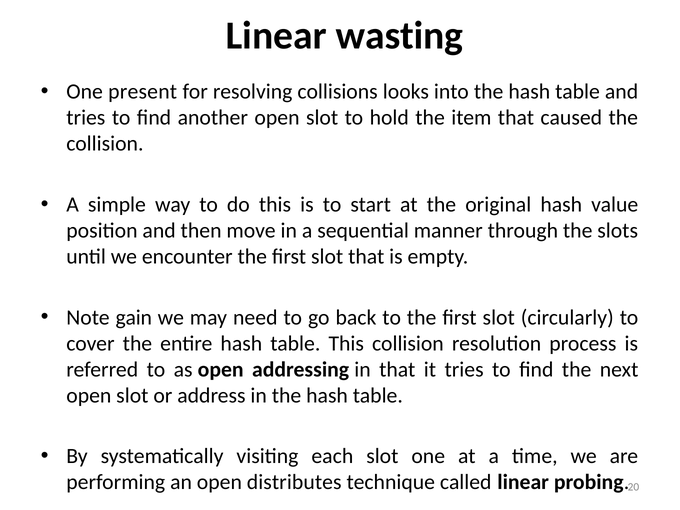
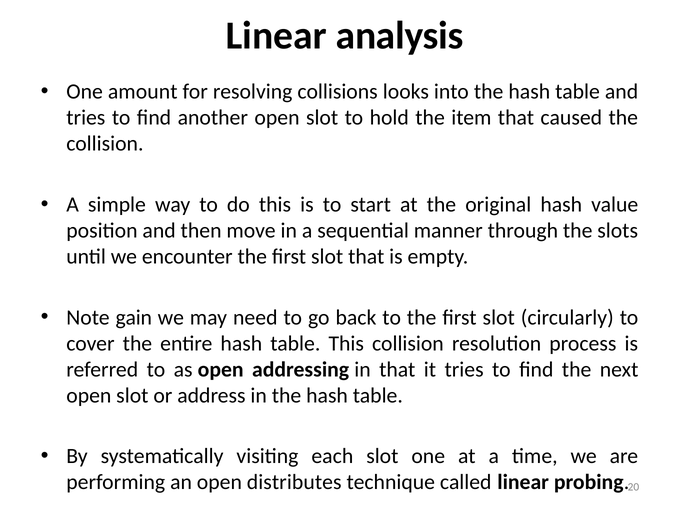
wasting: wasting -> analysis (400, 36)
present: present -> amount (143, 92)
